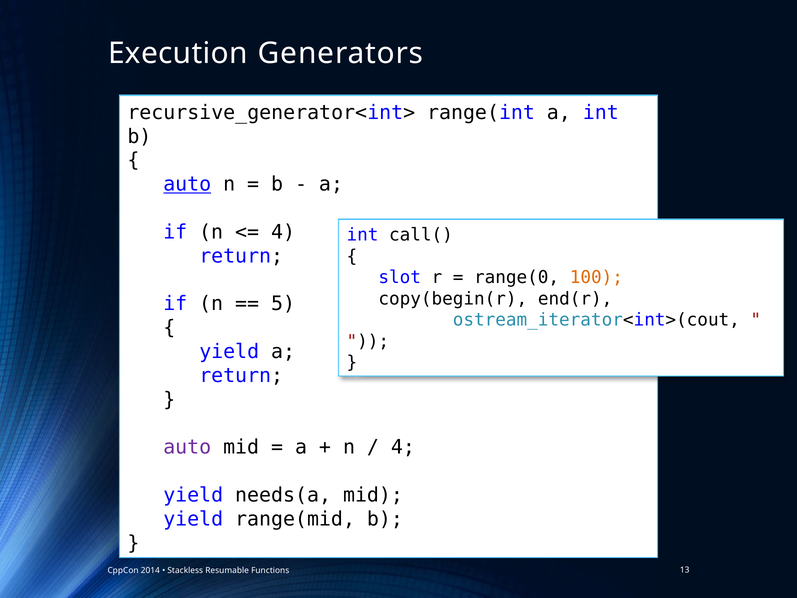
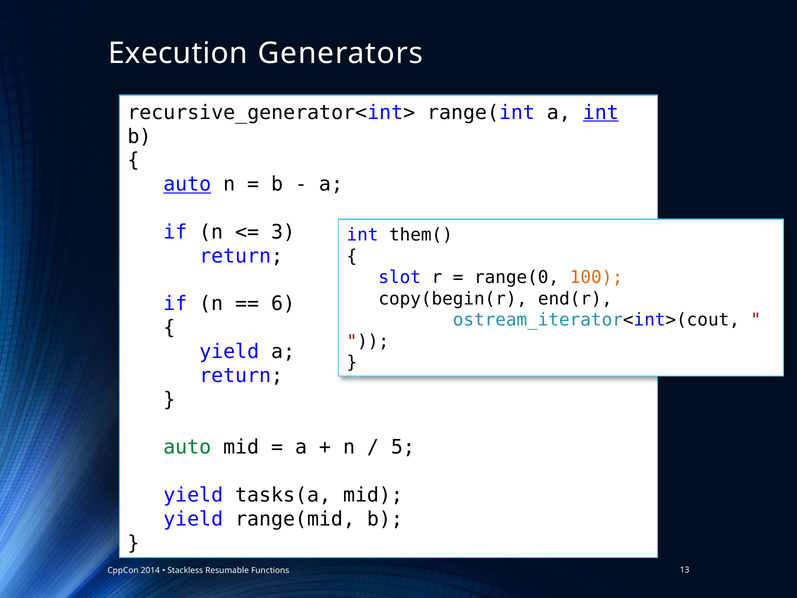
int underline: none -> present (601, 112)
4: 4 -> 3 (283, 232)
call(: call( -> them( (421, 235)
5: 5 -> 6 (283, 304)
auto colour: purple -> green (187, 447)
4: 4 -> 5 (403, 447)
needs(a: needs(a -> tasks(a (283, 495)
